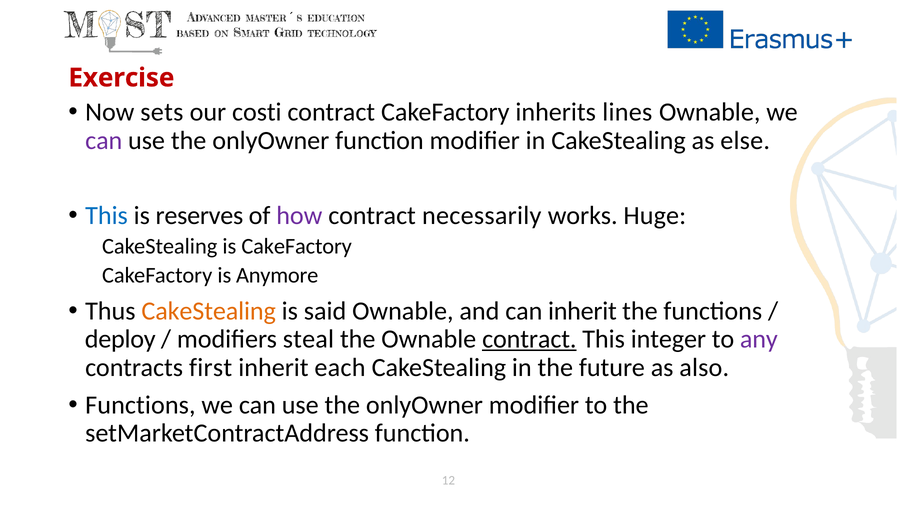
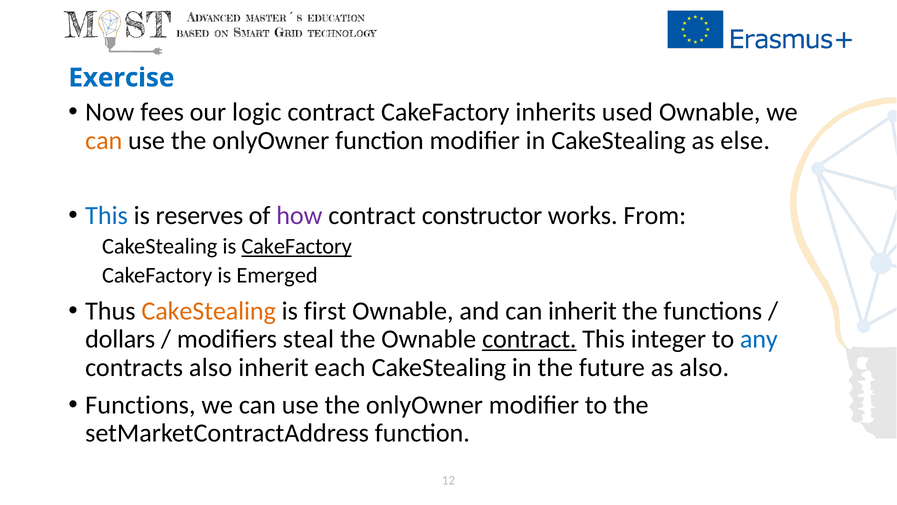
Exercise colour: red -> blue (121, 78)
sets: sets -> fees (162, 112)
costi: costi -> logic (257, 112)
lines: lines -> used (627, 112)
can colour: purple -> orange (104, 140)
necessarily: necessarily -> constructor (482, 215)
Huge: Huge -> From (655, 215)
CakeFactory underline: none -> present (297, 246)
Anymore: Anymore -> Emerged (277, 275)
said: said -> first (325, 311)
deploy: deploy -> dollars (120, 339)
any colour: purple -> blue (759, 339)
contracts first: first -> also (211, 367)
